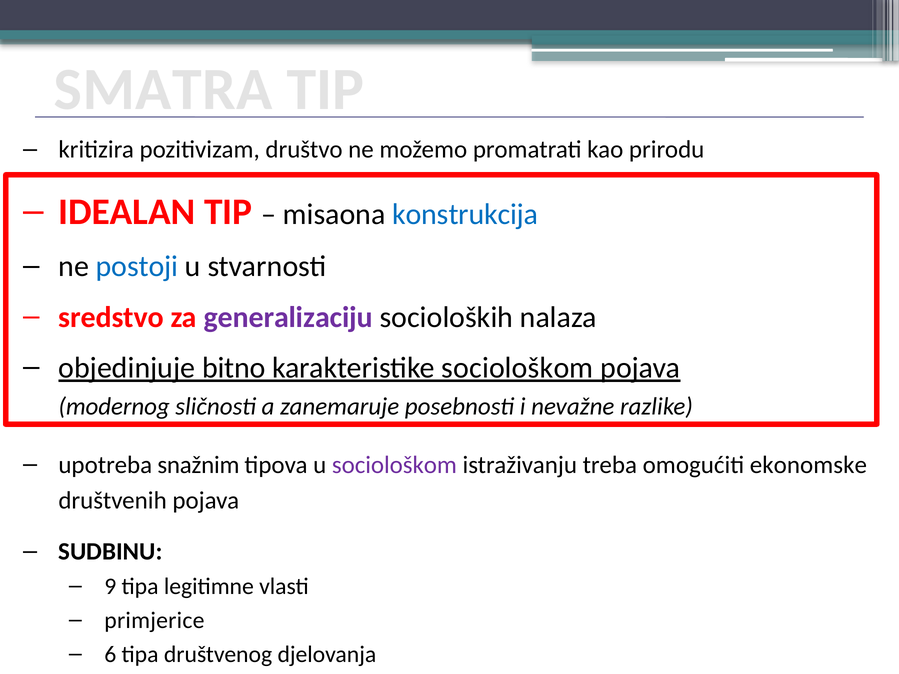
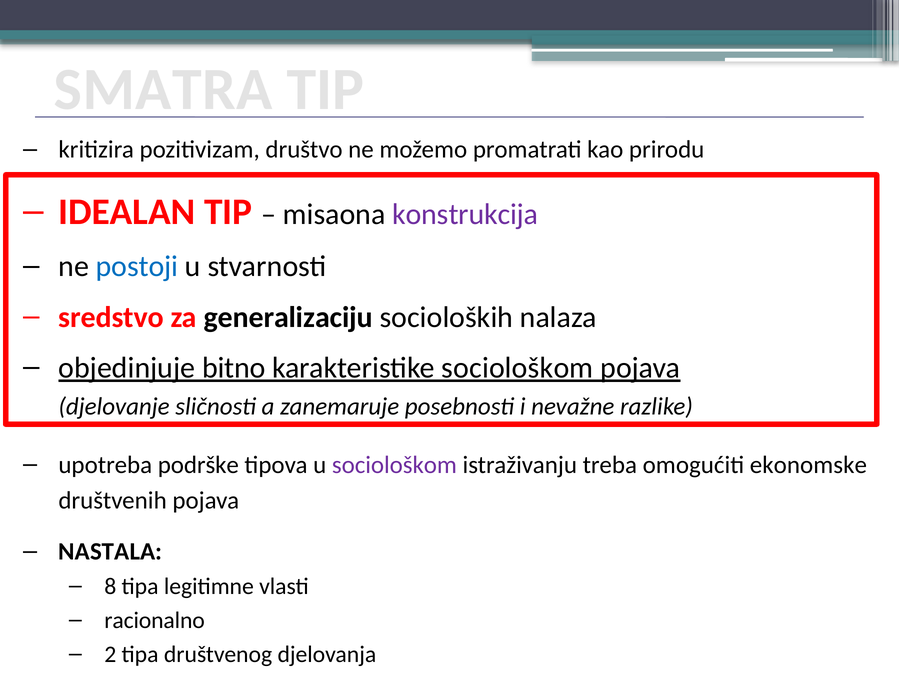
konstrukcija colour: blue -> purple (465, 214)
generalizaciju colour: purple -> black (288, 317)
modernog: modernog -> djelovanje (114, 407)
snažnim: snažnim -> podrške (198, 465)
SUDBINU: SUDBINU -> NASTALA (110, 552)
9: 9 -> 8 (110, 587)
primjerice: primjerice -> racionalno (155, 621)
6: 6 -> 2 (110, 655)
